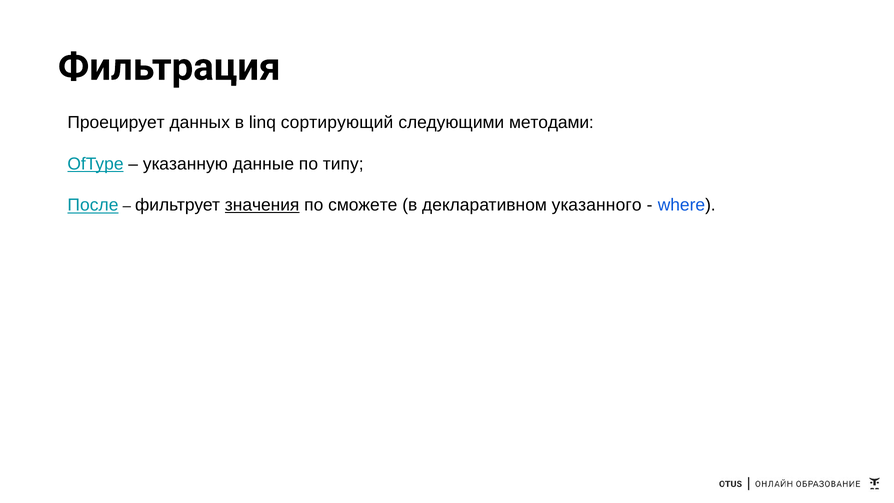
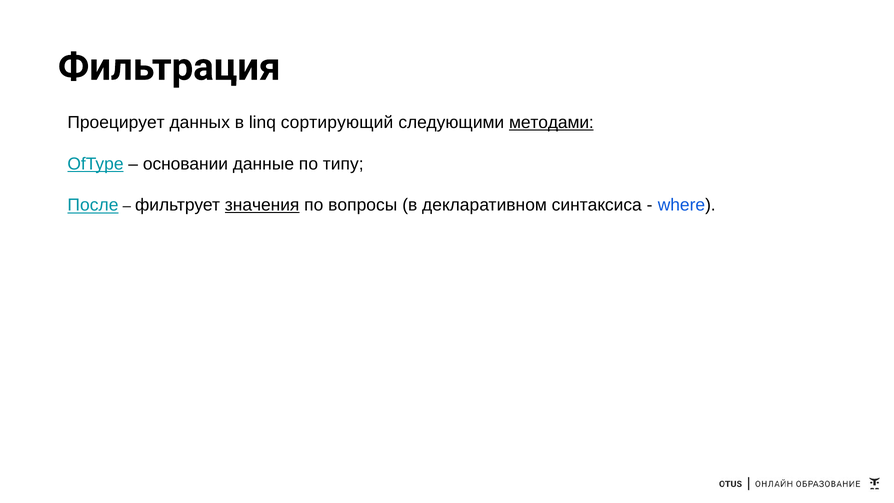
методами underline: none -> present (551, 122)
указанную: указанную -> основании (185, 164)
сможете: сможете -> вопросы (363, 205)
указанного: указанного -> синтаксиса (597, 205)
